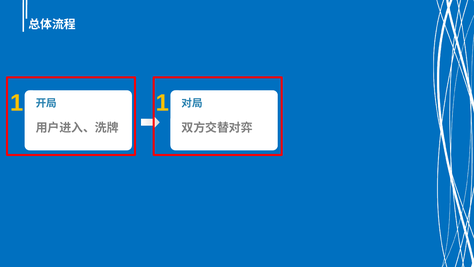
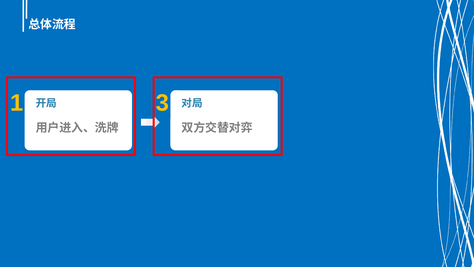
1: 1 -> 3 (162, 103)
